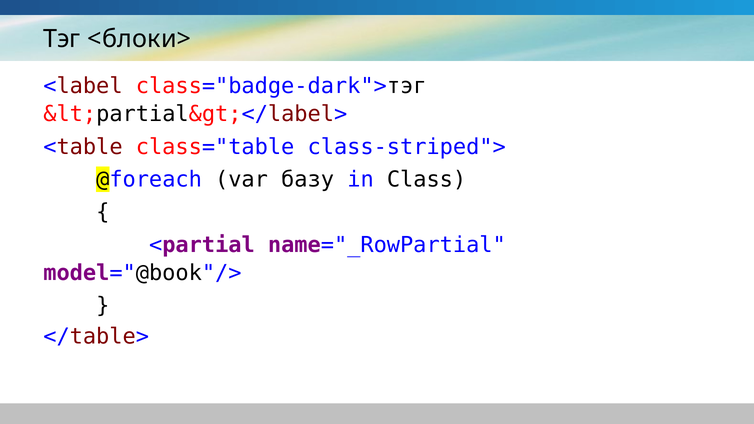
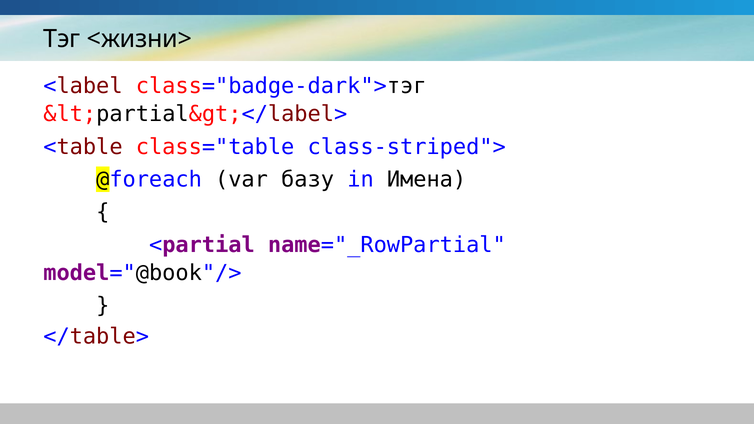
<блоки>: <блоки> -> <жизни> (140, 39)
Class: Class -> Имена (427, 180)
